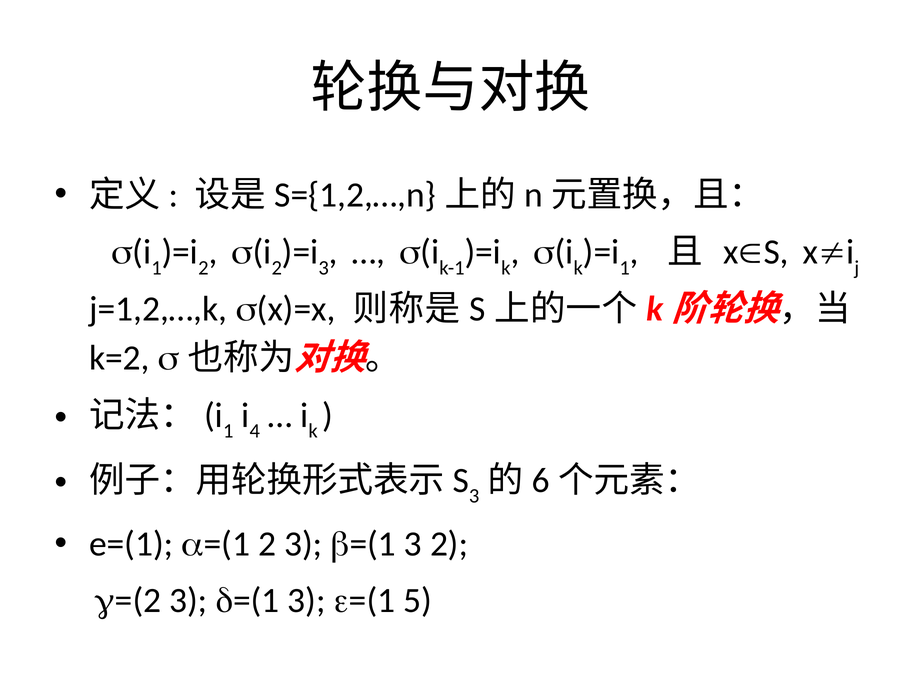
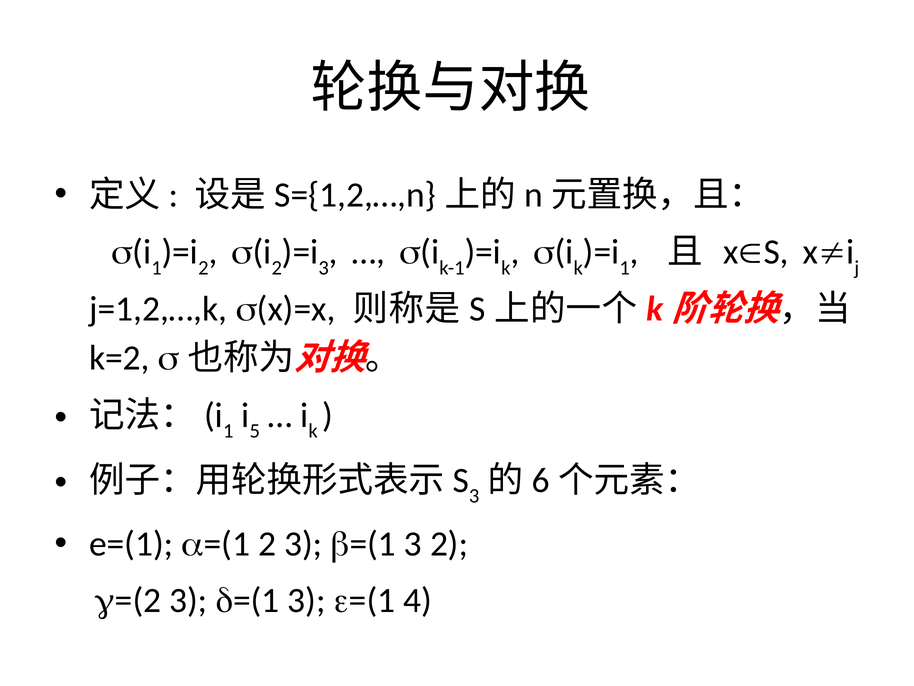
4: 4 -> 5 (255, 431)
5: 5 -> 4 (418, 600)
